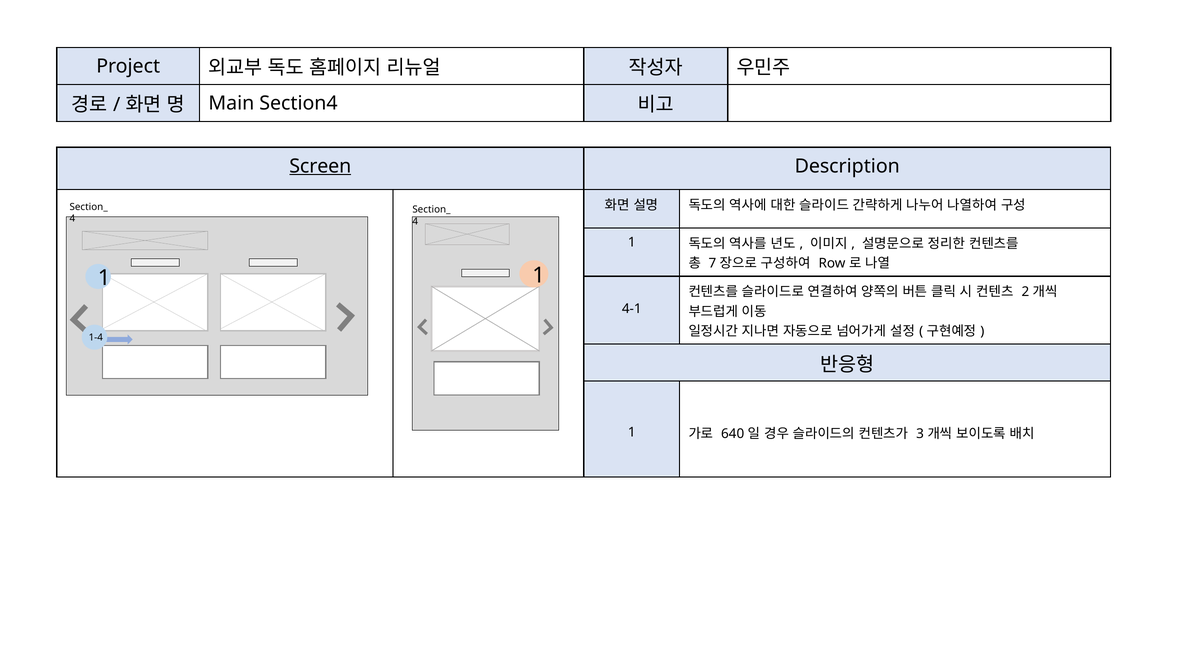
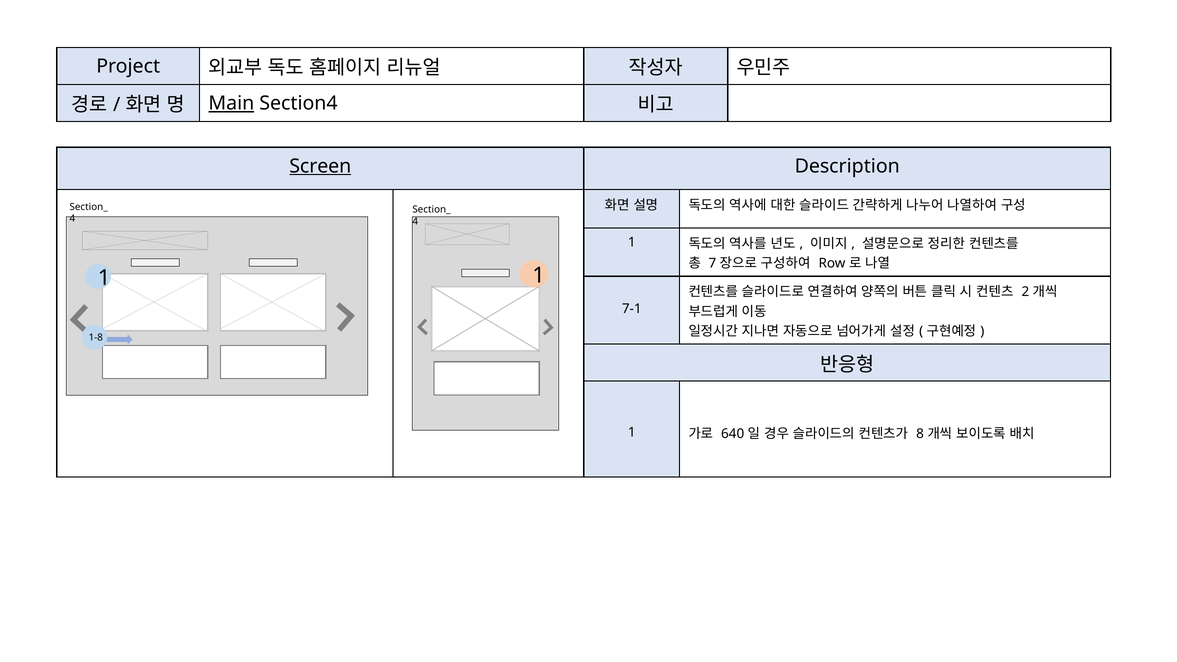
Main underline: none -> present (231, 103)
4-1: 4-1 -> 7-1 (632, 309)
1-4: 1-4 -> 1-8 (96, 338)
3: 3 -> 8 (920, 434)
